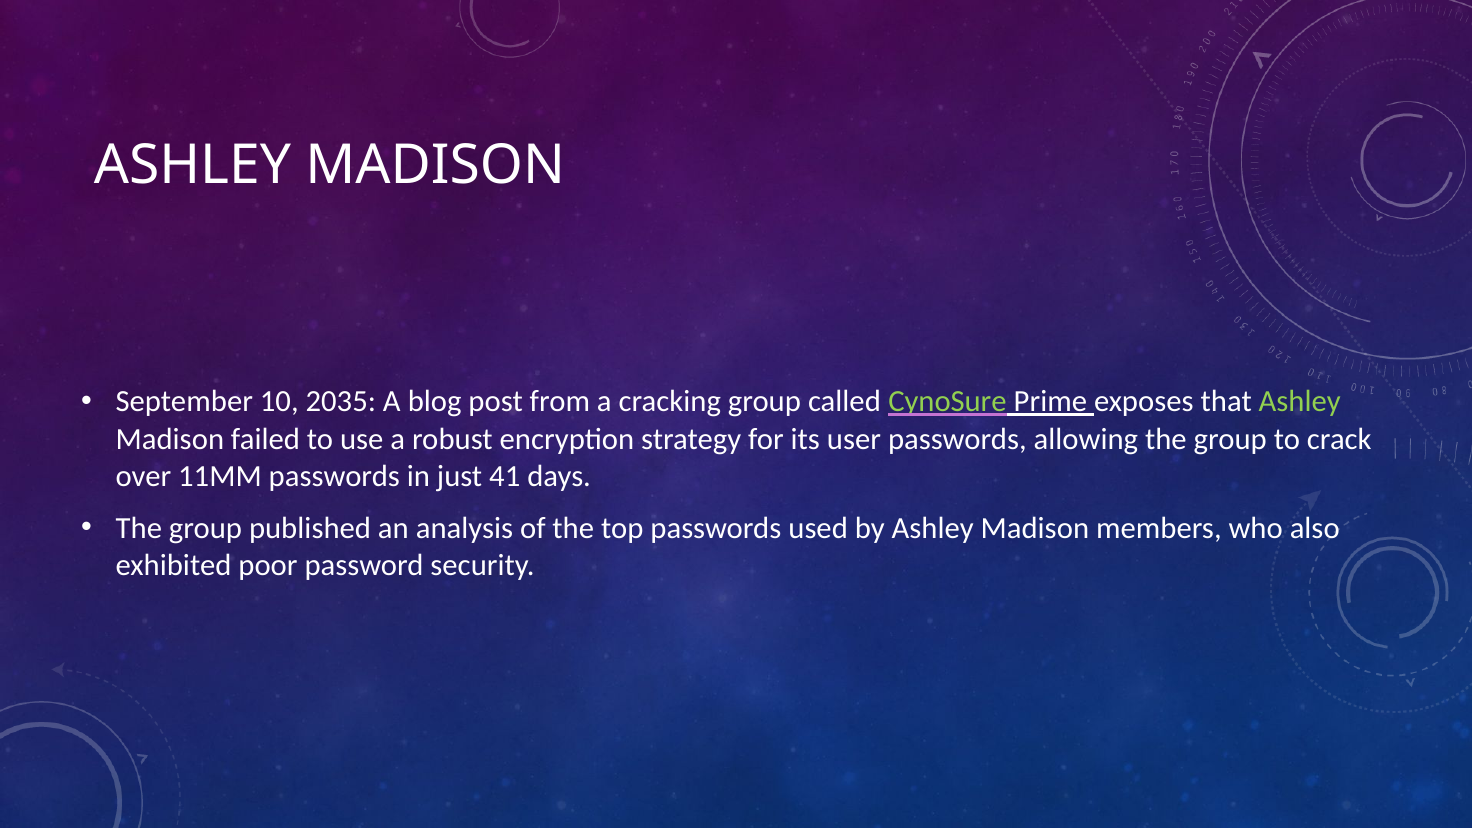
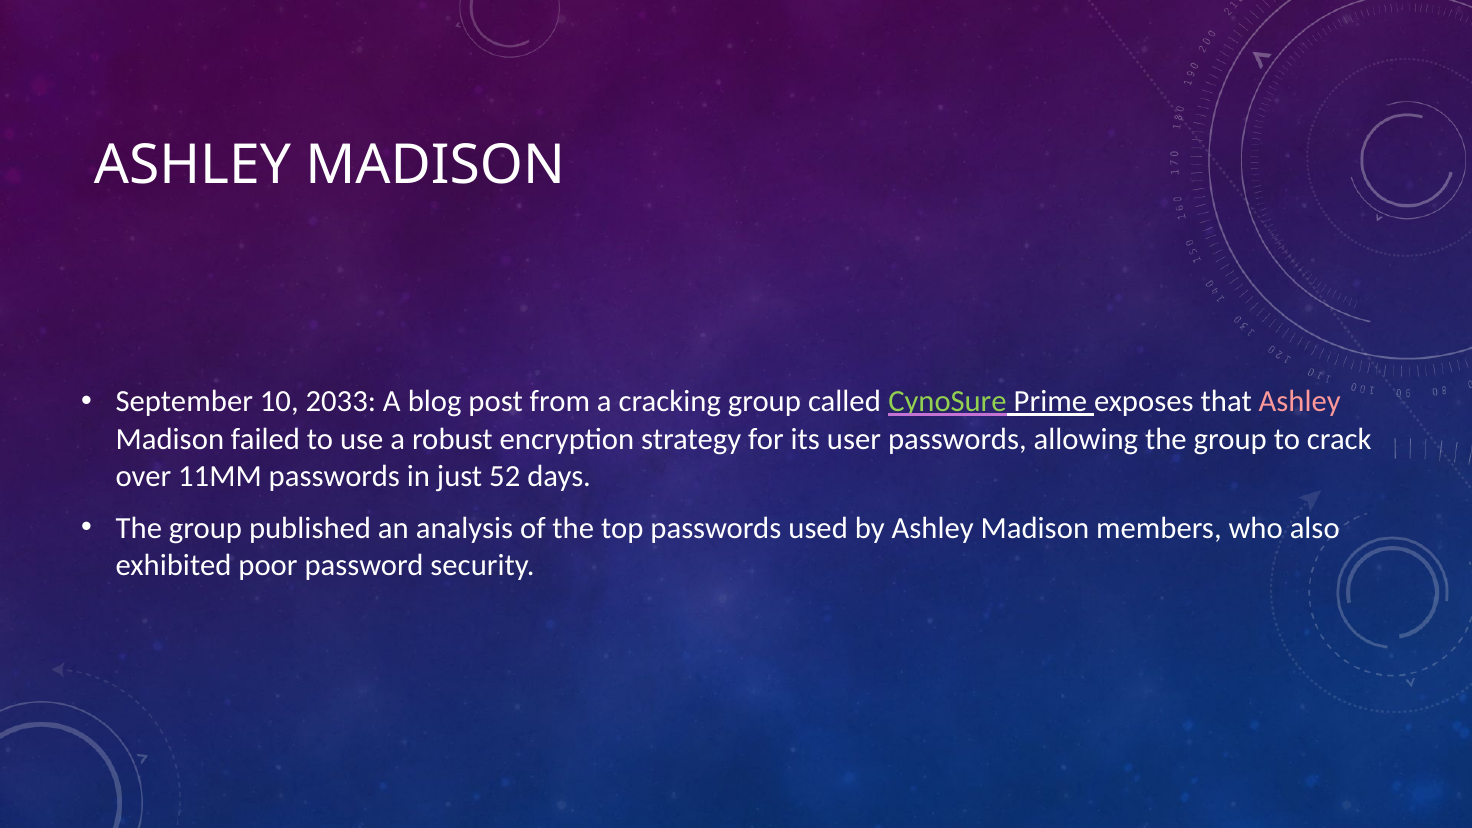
2035: 2035 -> 2033 (341, 402)
Ashley colour: light green -> pink (1300, 402)
41: 41 -> 52 (505, 476)
